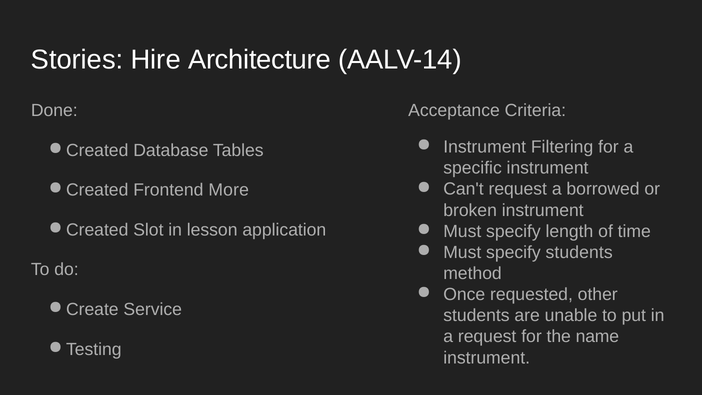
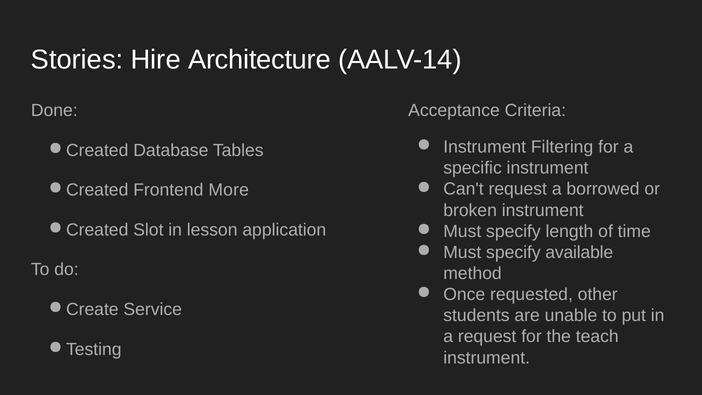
specify students: students -> available (579, 252)
name: name -> teach (597, 337)
